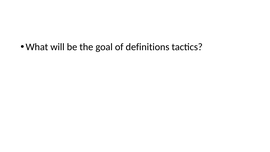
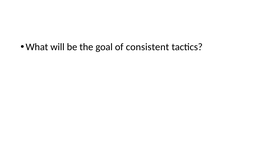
definitions: definitions -> consistent (147, 47)
